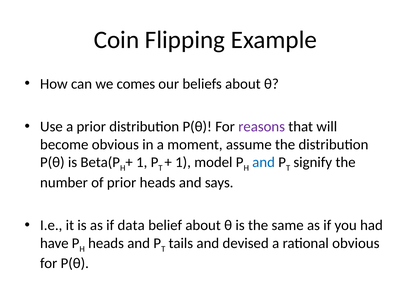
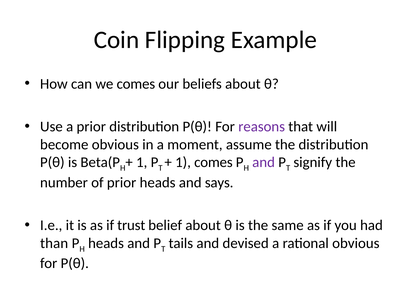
1 model: model -> comes (213, 162)
and colour: blue -> purple (264, 162)
data: data -> trust (131, 226)
have: have -> than (54, 243)
